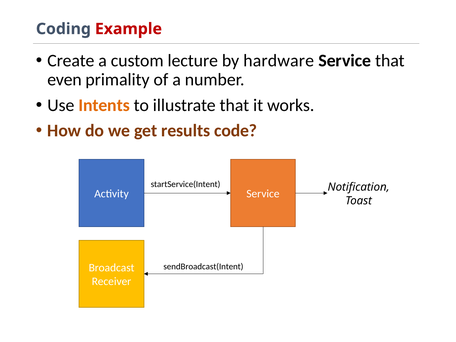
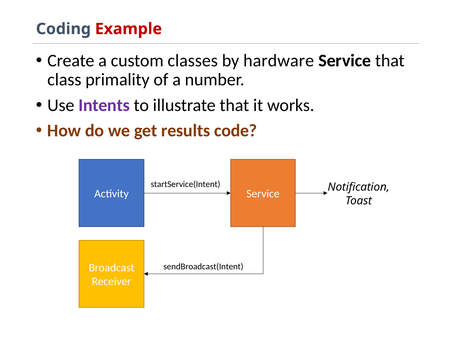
lecture: lecture -> classes (193, 61)
even: even -> class (64, 80)
Intents colour: orange -> purple (104, 105)
